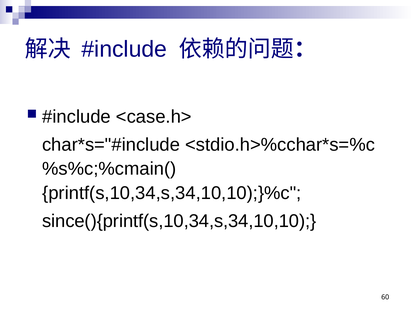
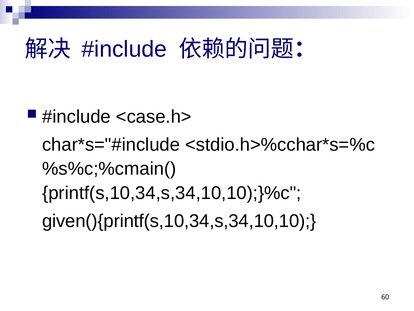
since(){printf(s,10,34,s,34,10,10: since(){printf(s,10,34,s,34,10,10 -> given(){printf(s,10,34,s,34,10,10 (179, 221)
